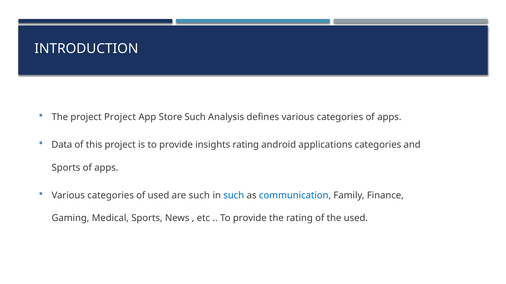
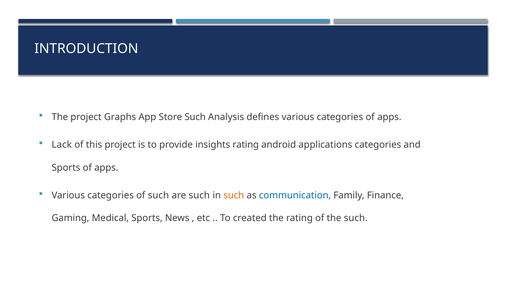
project Project: Project -> Graphs (120, 117)
Data: Data -> Lack (62, 145)
of used: used -> such (158, 196)
such colour: blue -> orange (234, 196)
provide: provide -> created (250, 219)
the used: used -> such (356, 219)
